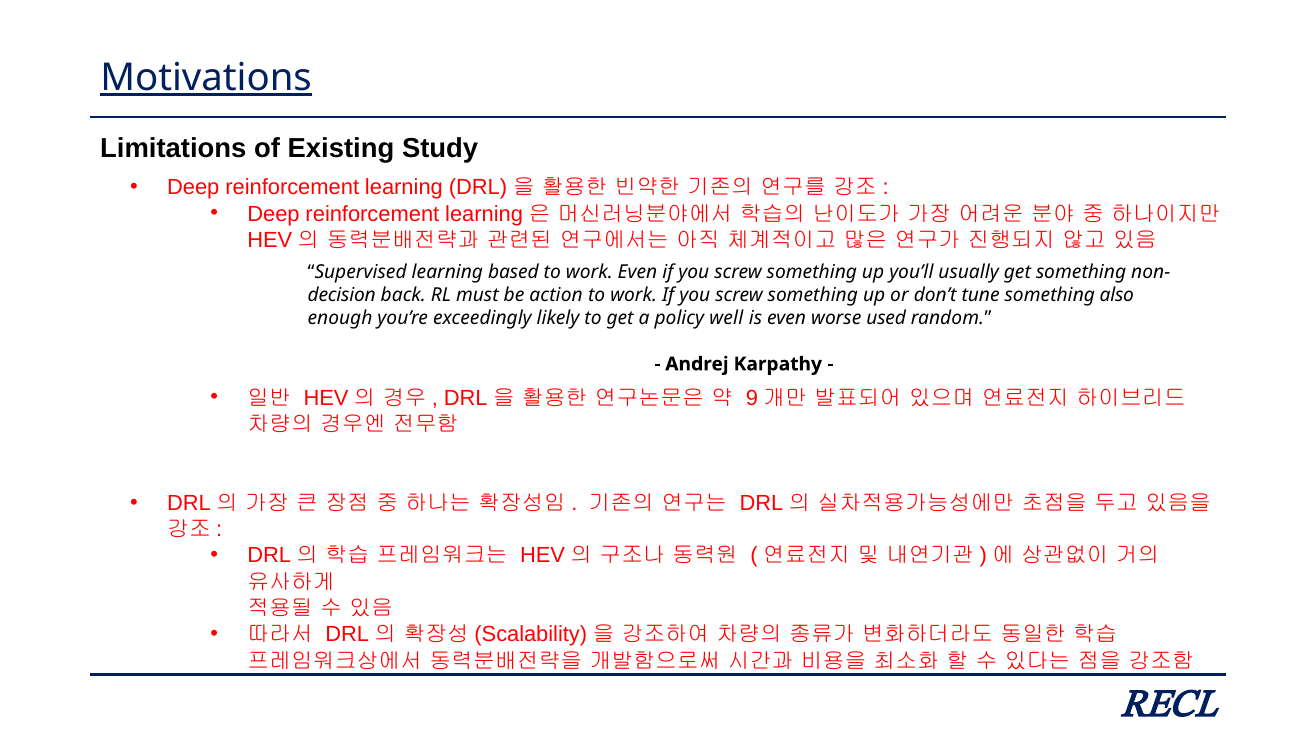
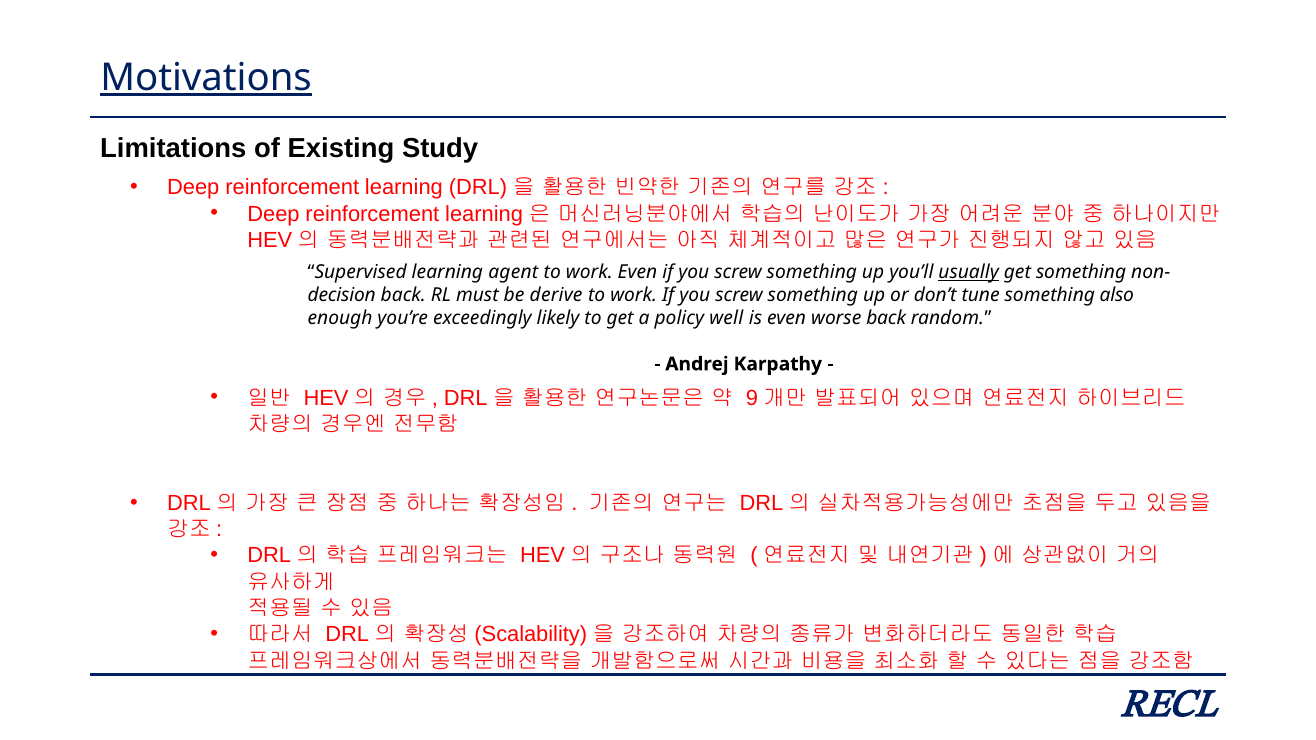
based: based -> agent (513, 272)
usually underline: none -> present (969, 272)
action: action -> derive (556, 295)
worse used: used -> back (886, 318)
